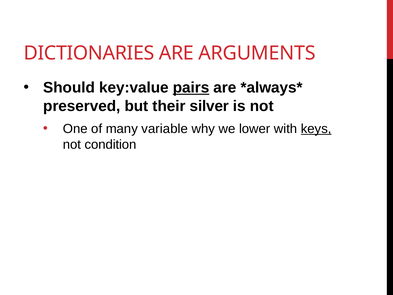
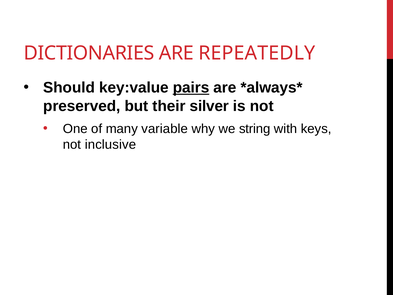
ARGUMENTS: ARGUMENTS -> REPEATEDLY (257, 53)
lower: lower -> string (255, 129)
keys underline: present -> none (316, 129)
condition: condition -> inclusive (110, 144)
